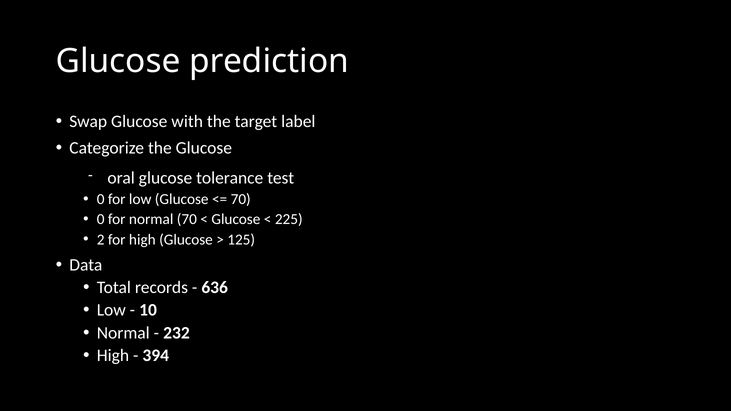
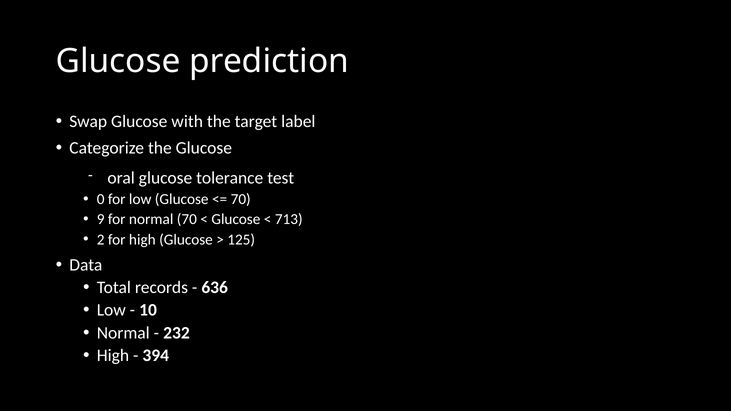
0: 0 -> 9 (101, 219)
225: 225 -> 713 (289, 219)
